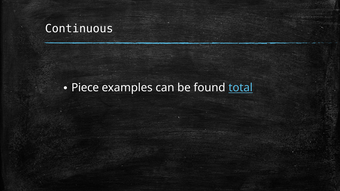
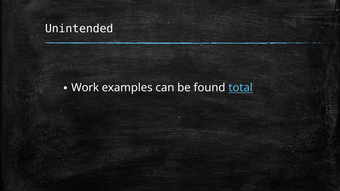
Continuous: Continuous -> Unintended (79, 29)
Piece: Piece -> Work (85, 88)
